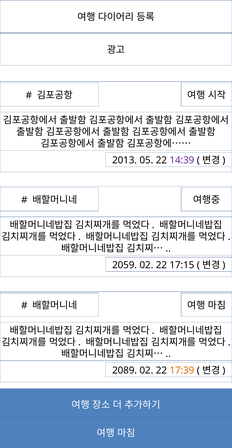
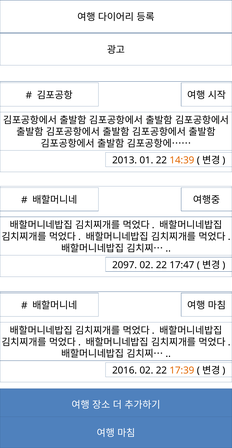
05: 05 -> 01 (146, 161)
14:39 colour: purple -> orange (182, 161)
2059: 2059 -> 2097 (125, 266)
17:15: 17:15 -> 17:47 (182, 266)
2089: 2089 -> 2016 (125, 371)
